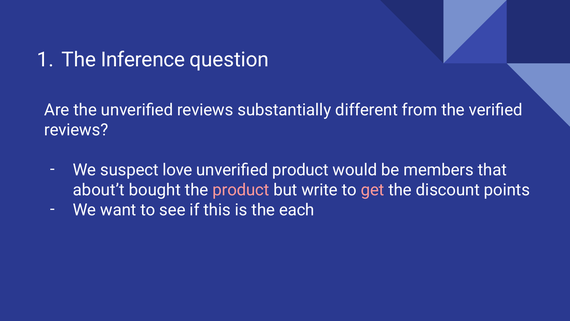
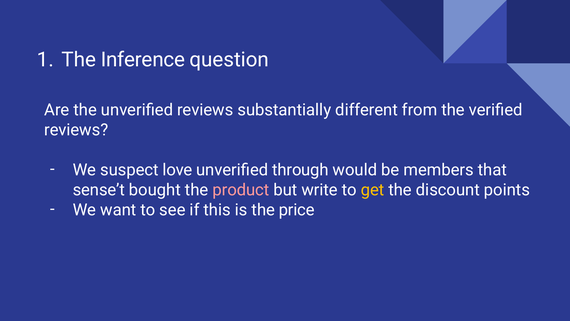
unverified product: product -> through (300, 170)
about’t: about’t -> sense’t (99, 190)
get colour: pink -> yellow (372, 190)
each: each -> price (297, 210)
